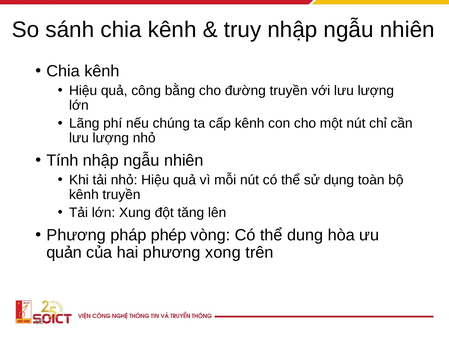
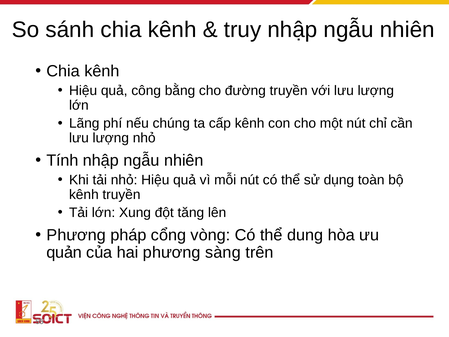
phép: phép -> cổng (169, 235)
xong: xong -> sàng (223, 252)
